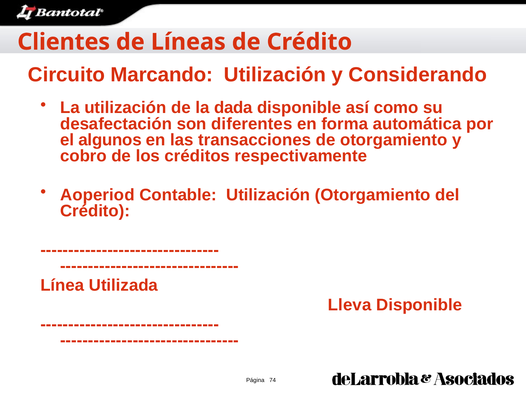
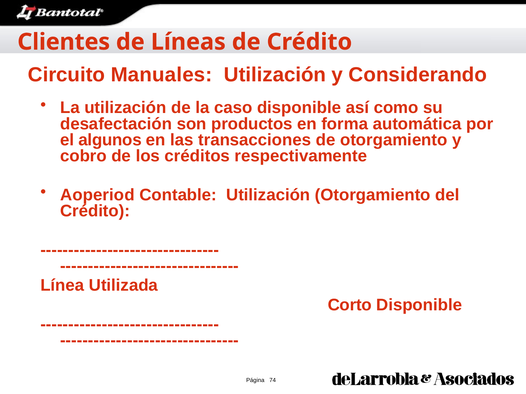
Marcando: Marcando -> Manuales (162, 75)
dada: dada -> caso (233, 108)
diferentes: diferentes -> productos (252, 124)
Lleva: Lleva -> Corto (350, 305)
